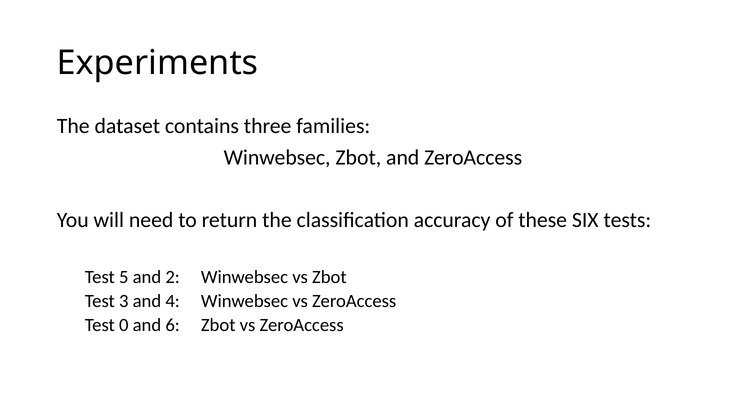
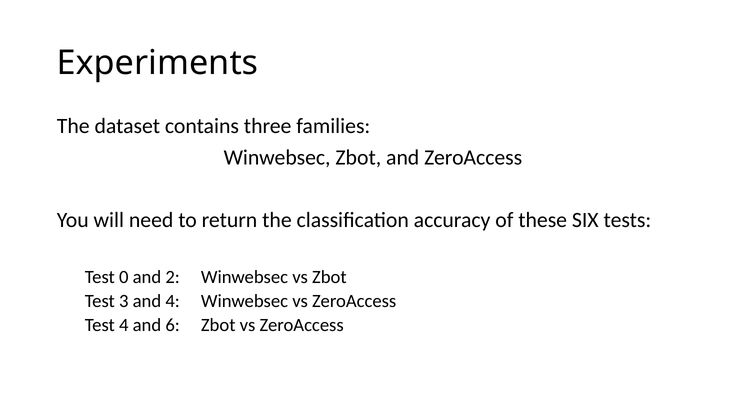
5: 5 -> 0 (124, 277)
Test 0: 0 -> 4 (124, 325)
